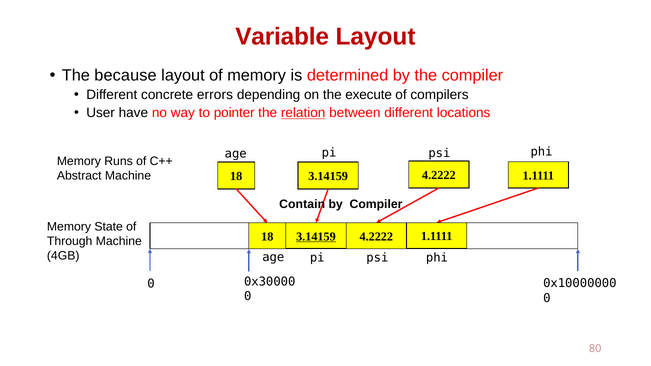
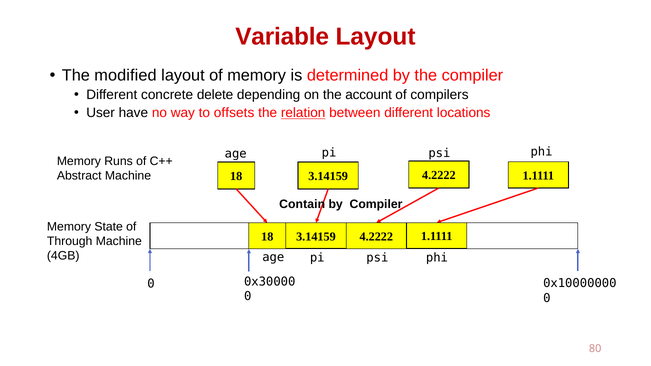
because: because -> modified (126, 75)
errors: errors -> delete (215, 95)
execute: execute -> account (369, 95)
pointer: pointer -> offsets (234, 113)
3.14159 underline: present -> none (316, 237)
